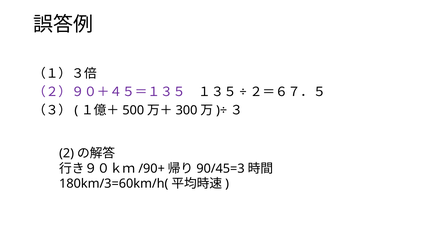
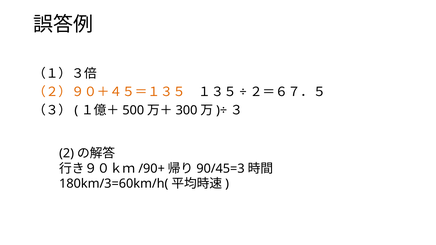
（２）９０＋４５＝１３５ colour: purple -> orange (109, 92)
